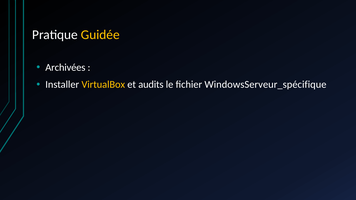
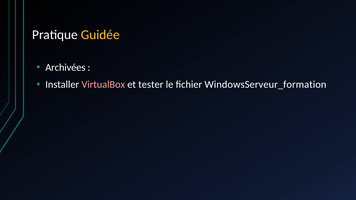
VirtualBox colour: yellow -> pink (103, 85)
audits: audits -> tester (151, 85)
WindowsServeur_spécifique: WindowsServeur_spécifique -> WindowsServeur_formation (265, 85)
